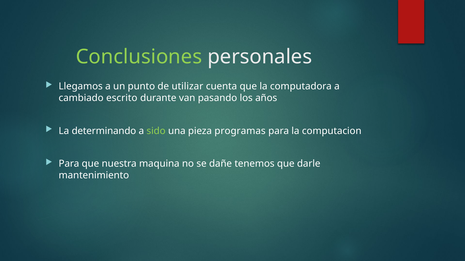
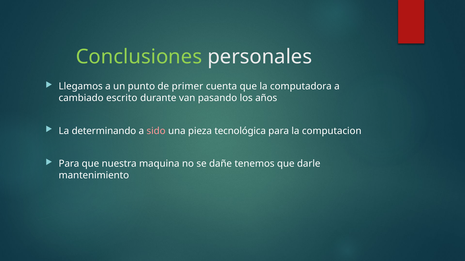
utilizar: utilizar -> primer (187, 87)
sido colour: light green -> pink (156, 131)
programas: programas -> tecnológica (240, 131)
